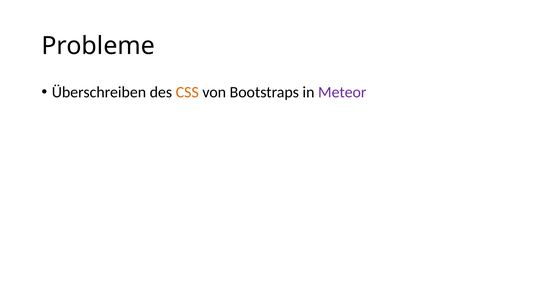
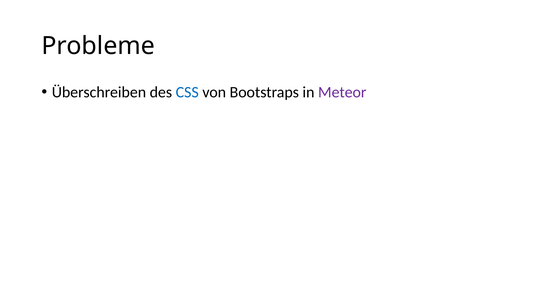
CSS colour: orange -> blue (187, 92)
